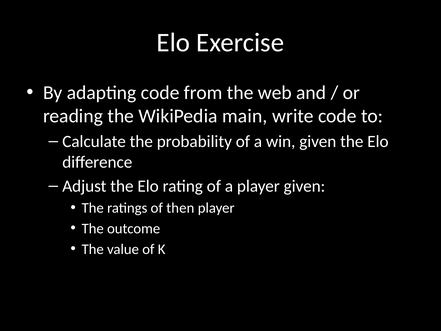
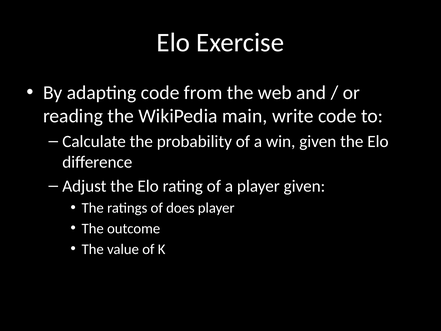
then: then -> does (180, 208)
